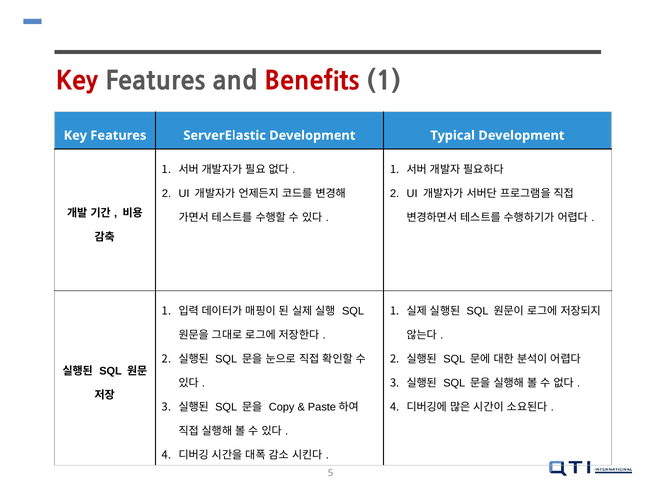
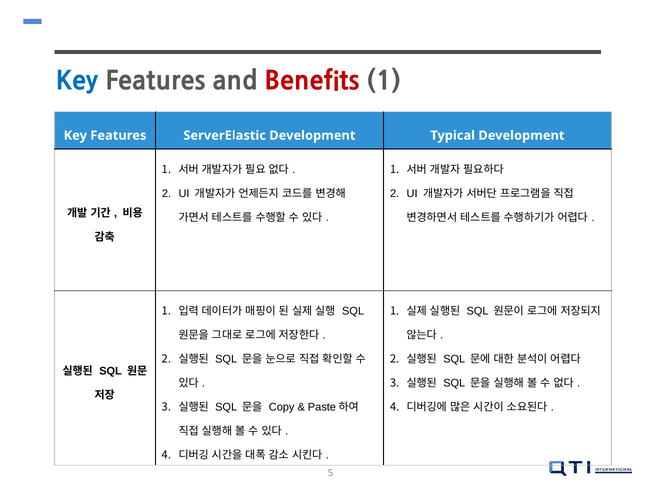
Key colour: red -> blue (77, 81)
